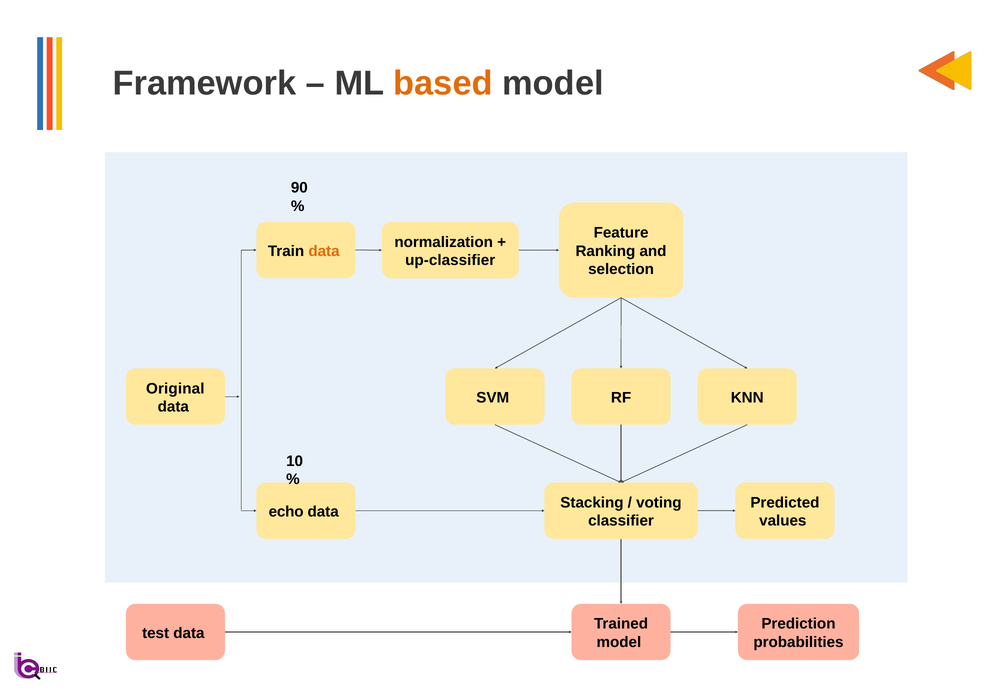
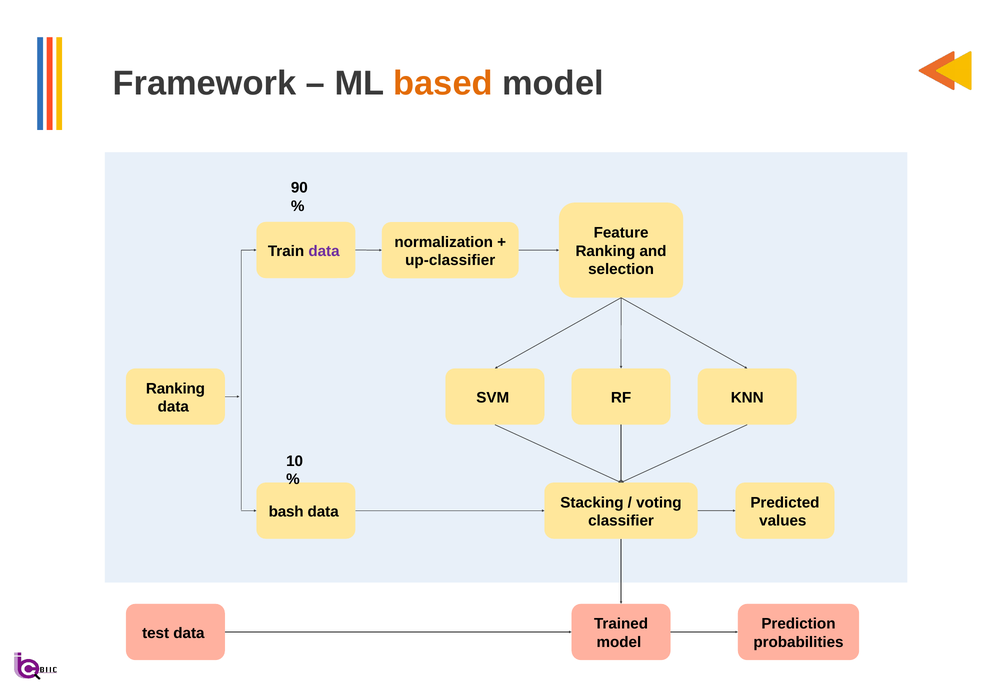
data colour: orange -> purple (324, 251)
Original: Original -> Ranking (175, 388)
echo: echo -> bash (286, 512)
